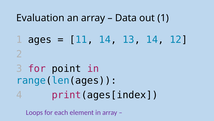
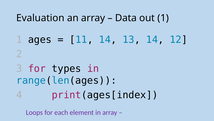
point: point -> types (66, 68)
